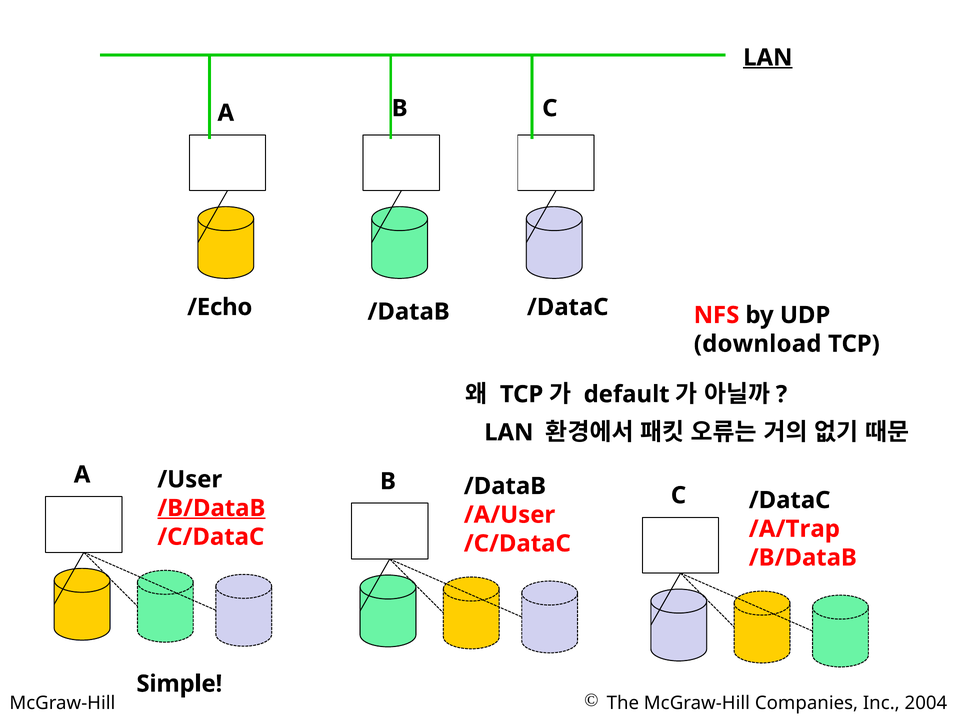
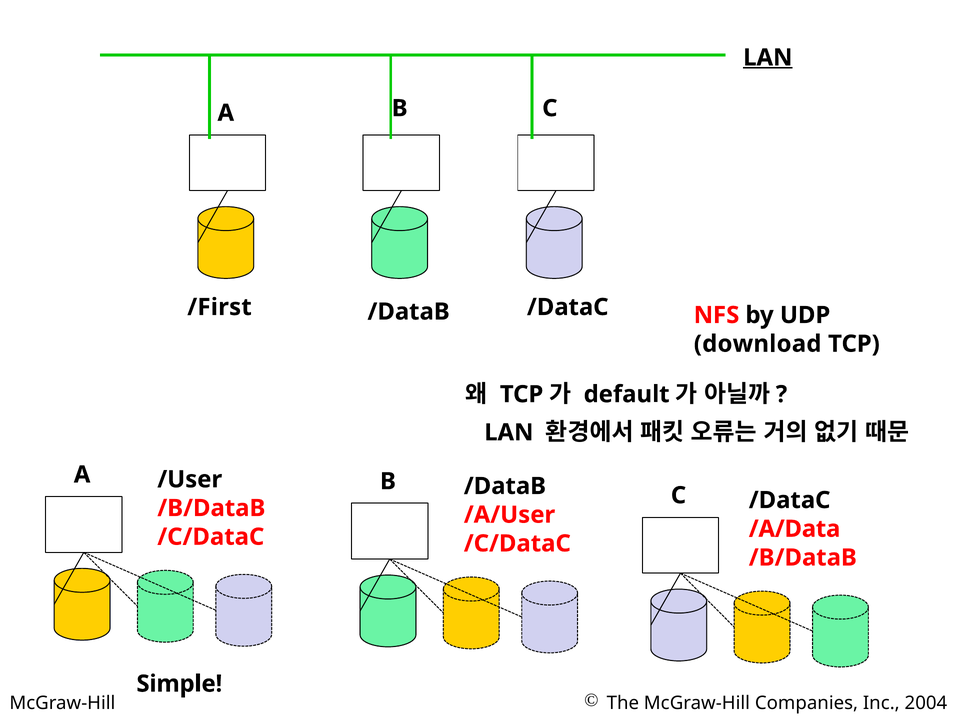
/Echo: /Echo -> /First (220, 307)
/B/DataB underline: present -> none (211, 508)
/A/Trap: /A/Trap -> /A/Data (795, 529)
